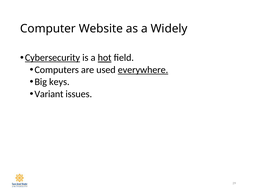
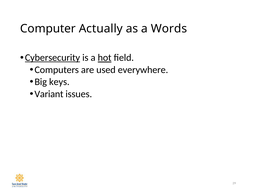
Website: Website -> Actually (101, 29)
Widely: Widely -> Words (169, 29)
everywhere underline: present -> none (143, 70)
